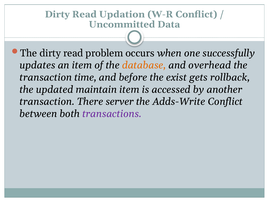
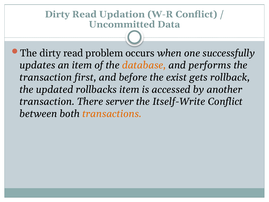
overhead: overhead -> performs (210, 65)
time: time -> first (85, 77)
maintain: maintain -> rollbacks (96, 89)
Adds-Write: Adds-Write -> Itself-Write (179, 101)
transactions colour: purple -> orange (112, 114)
